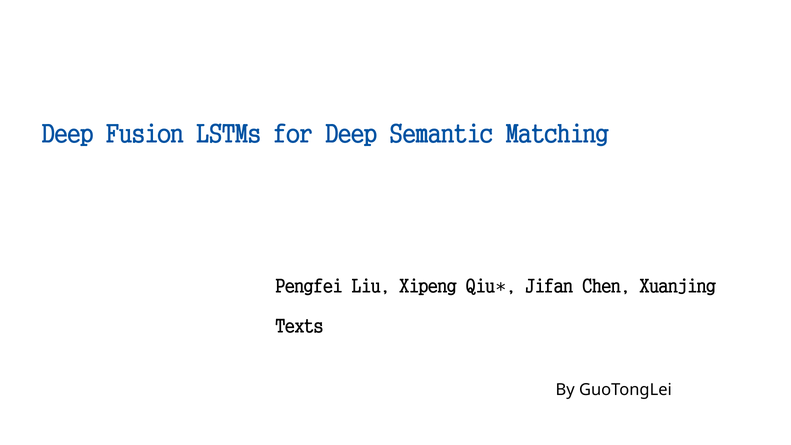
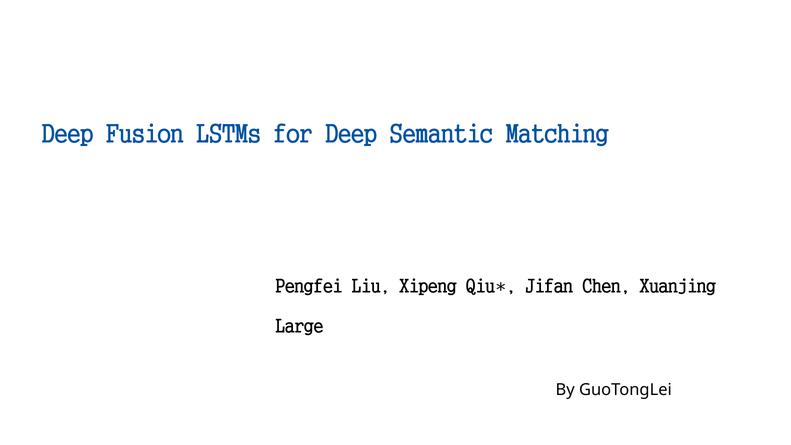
Texts: Texts -> Large (299, 326)
